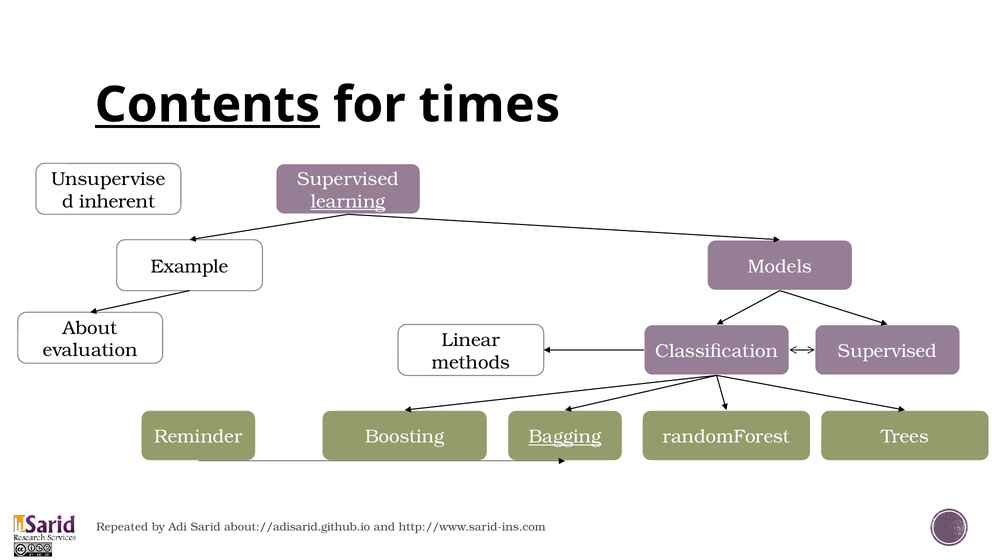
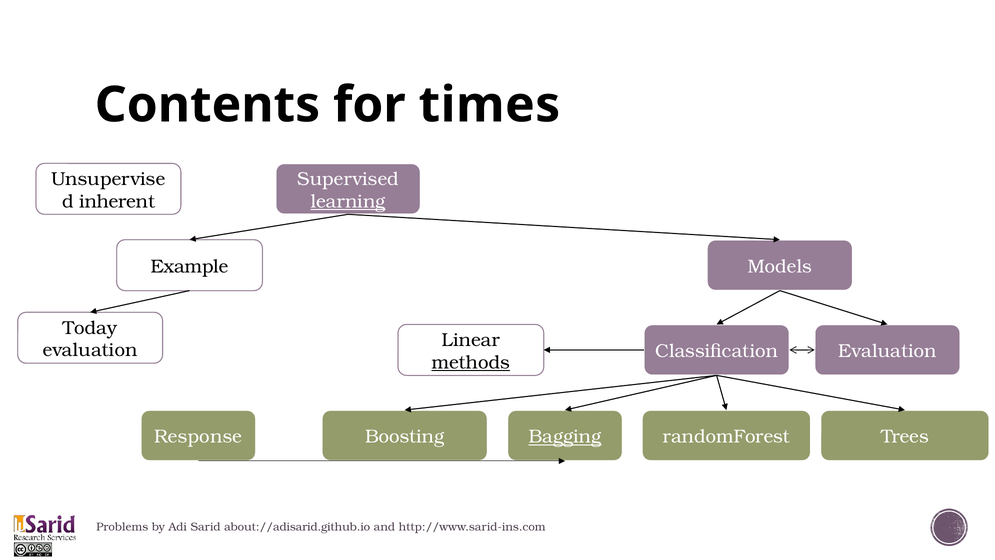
Contents underline: present -> none (207, 105)
About: About -> Today (90, 328)
evaluation Supervised: Supervised -> Evaluation (887, 351)
methods underline: none -> present (471, 362)
Reminder: Reminder -> Response (198, 437)
Repeated: Repeated -> Problems (122, 527)
